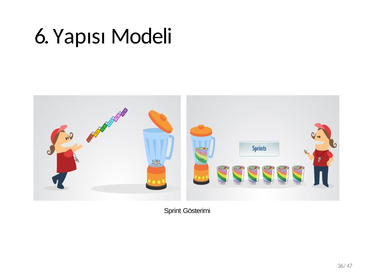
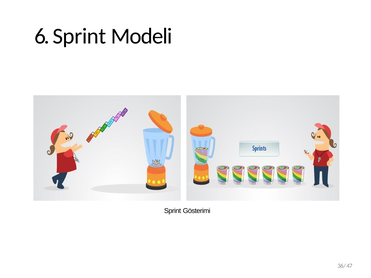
6 Yapısı: Yapısı -> Sprint (79, 36)
